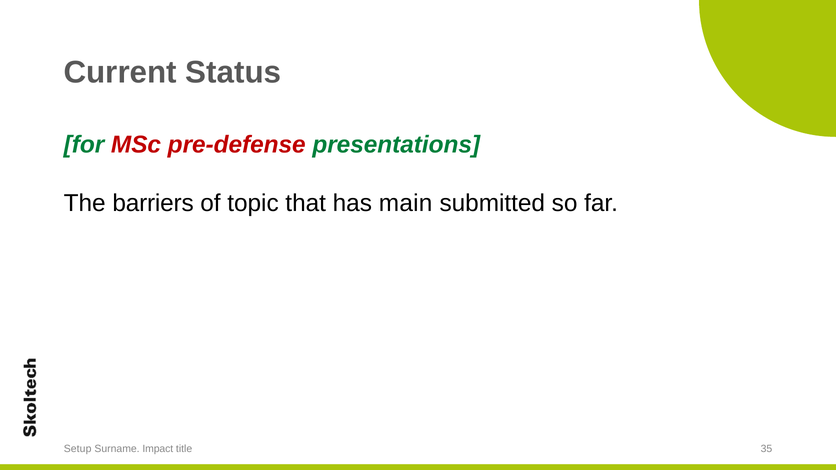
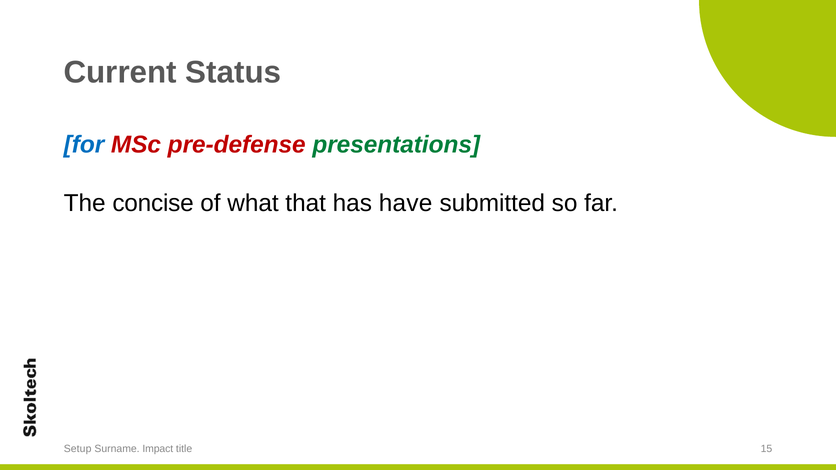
for colour: green -> blue (84, 145)
barriers: barriers -> concise (153, 203)
topic: topic -> what (253, 203)
main: main -> have (406, 203)
35: 35 -> 15 (766, 449)
